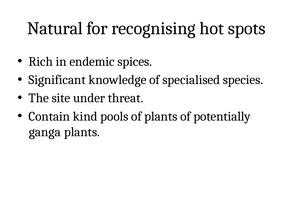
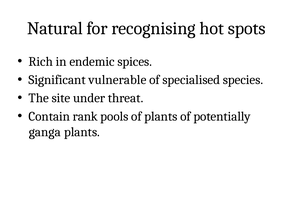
knowledge: knowledge -> vulnerable (117, 80)
kind: kind -> rank (85, 116)
